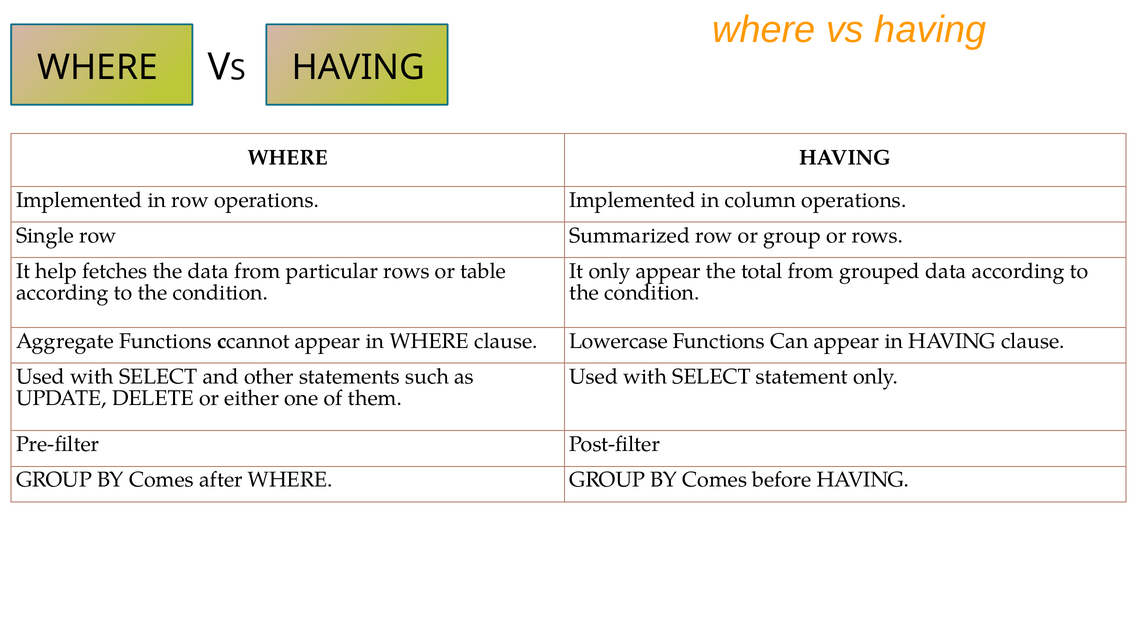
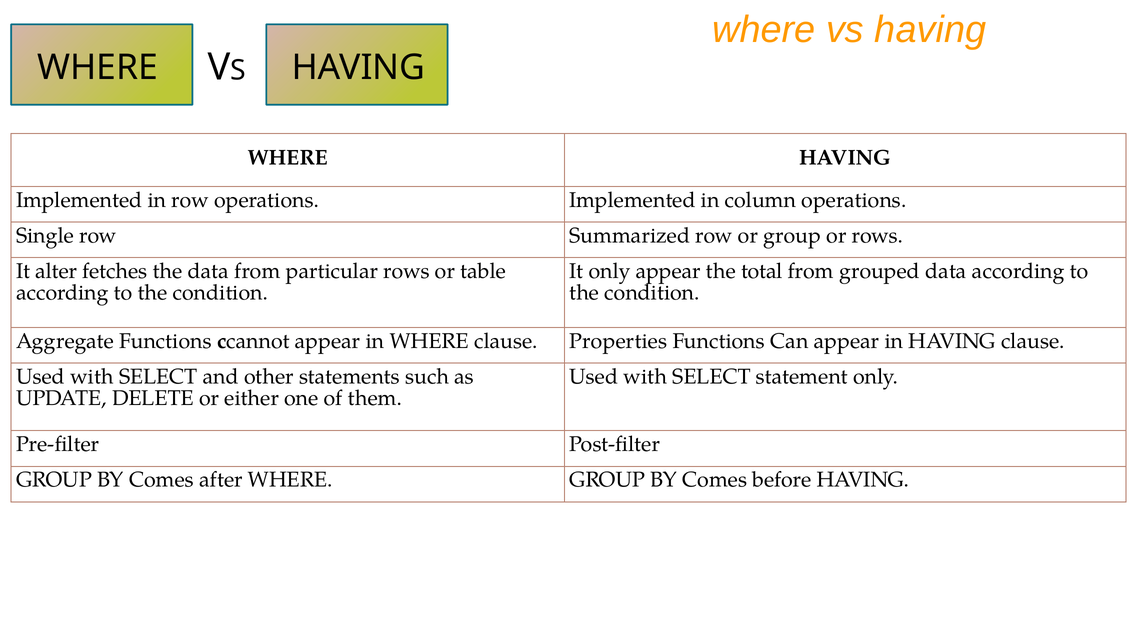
help: help -> alter (56, 271)
Lowercase: Lowercase -> Properties (618, 341)
